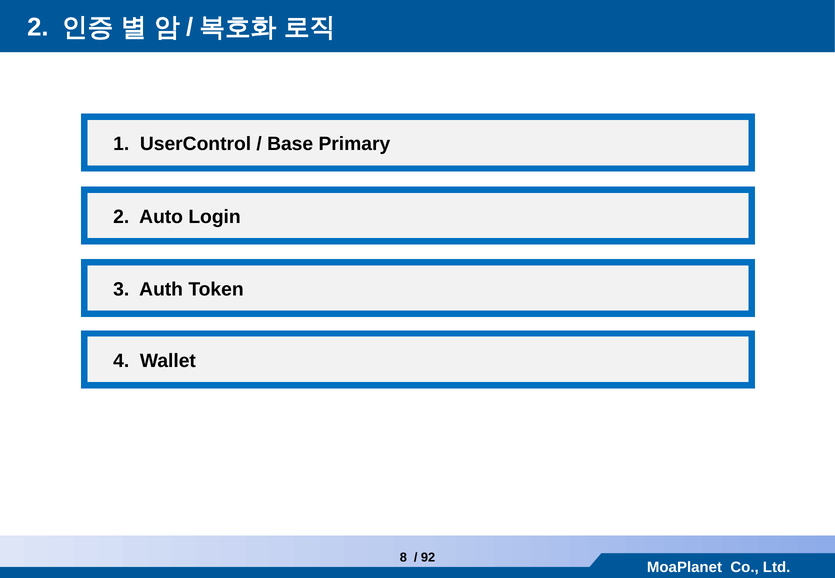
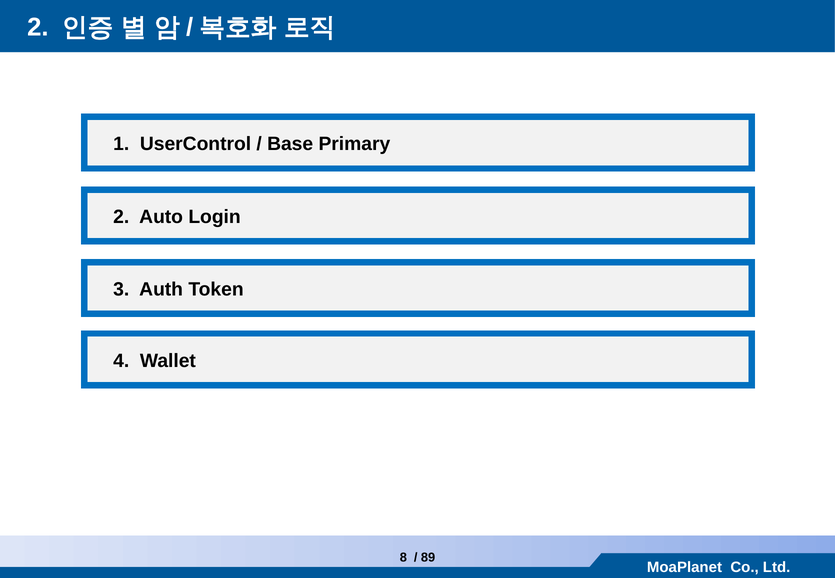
92: 92 -> 89 (428, 558)
